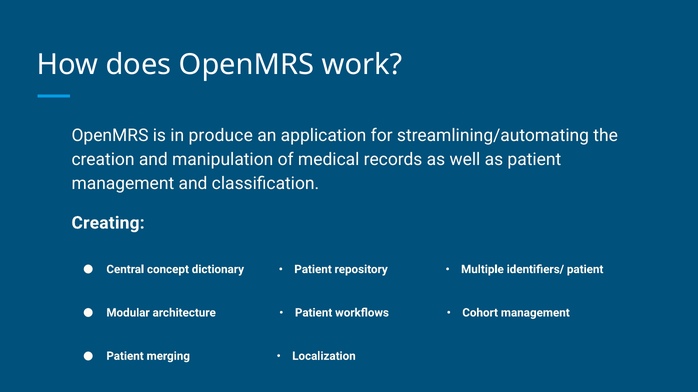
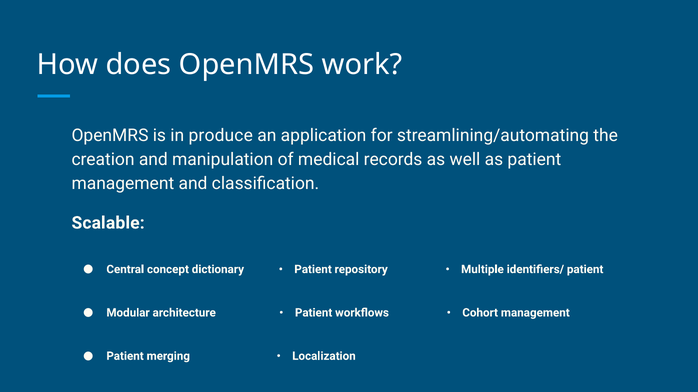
Creating: Creating -> Scalable (108, 223)
